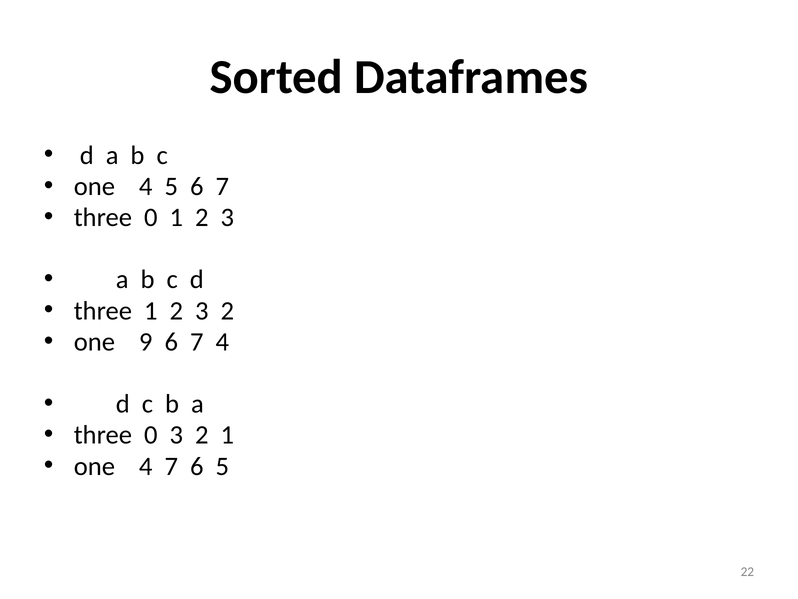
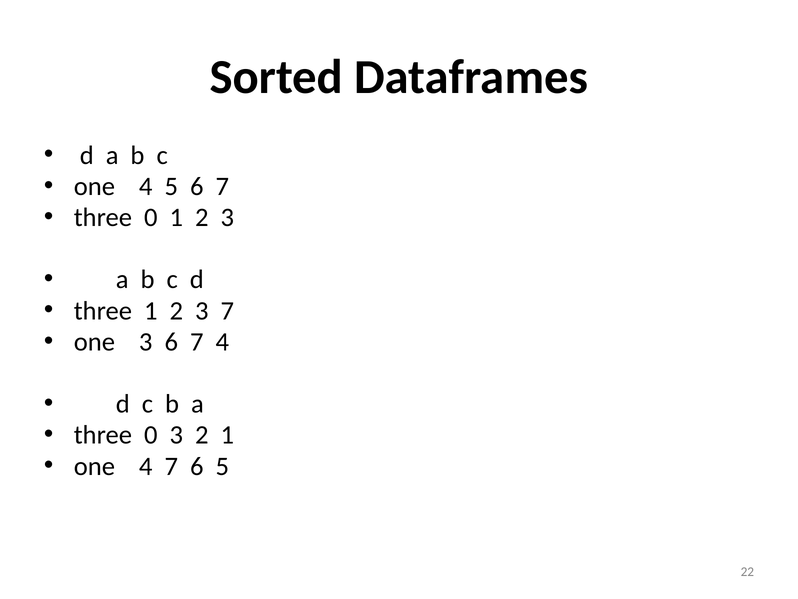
2 3 2: 2 -> 7 (227, 311)
one 9: 9 -> 3 (146, 342)
